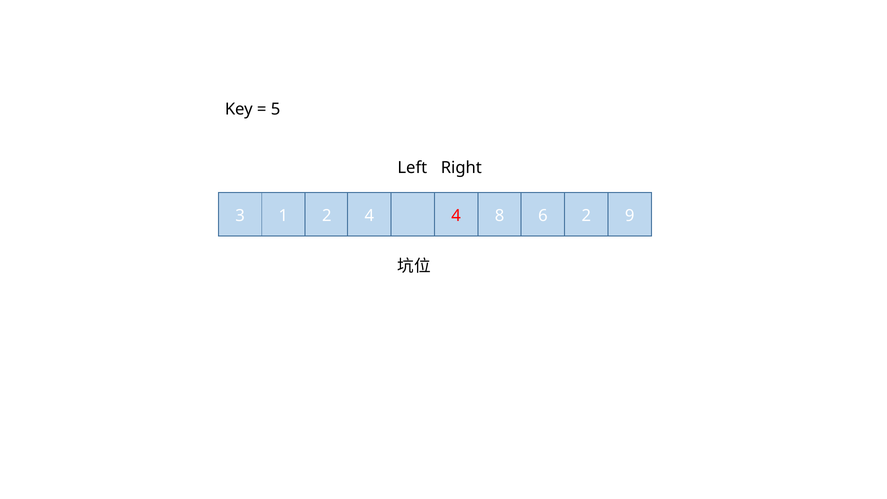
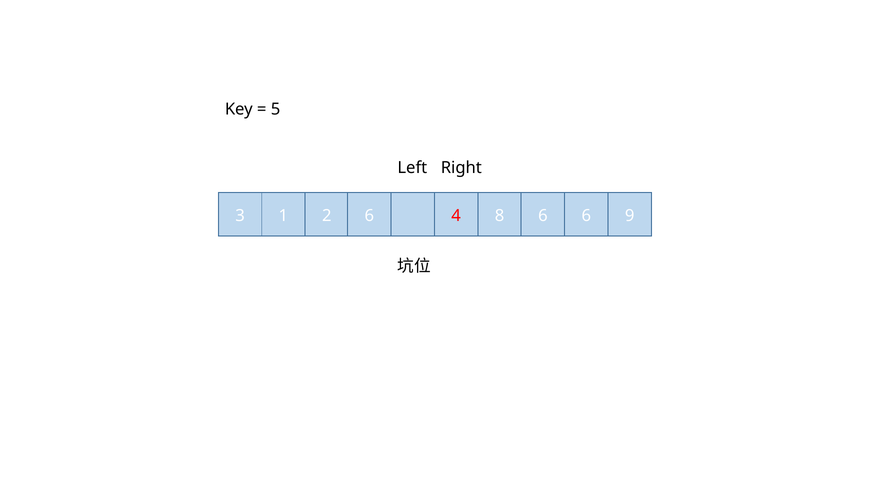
2 4: 4 -> 6 (369, 216)
6 2: 2 -> 6 (586, 216)
